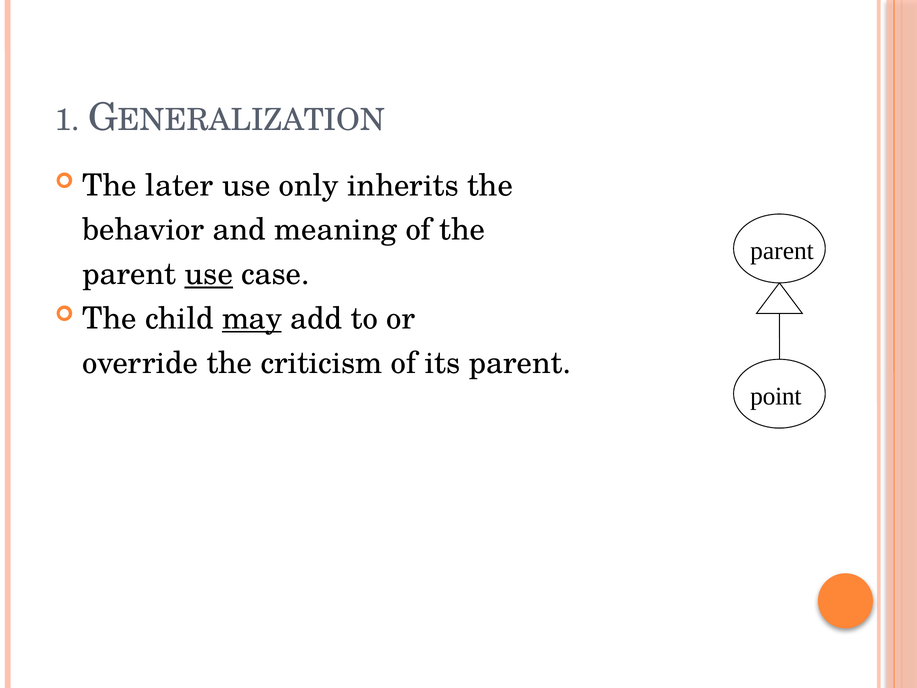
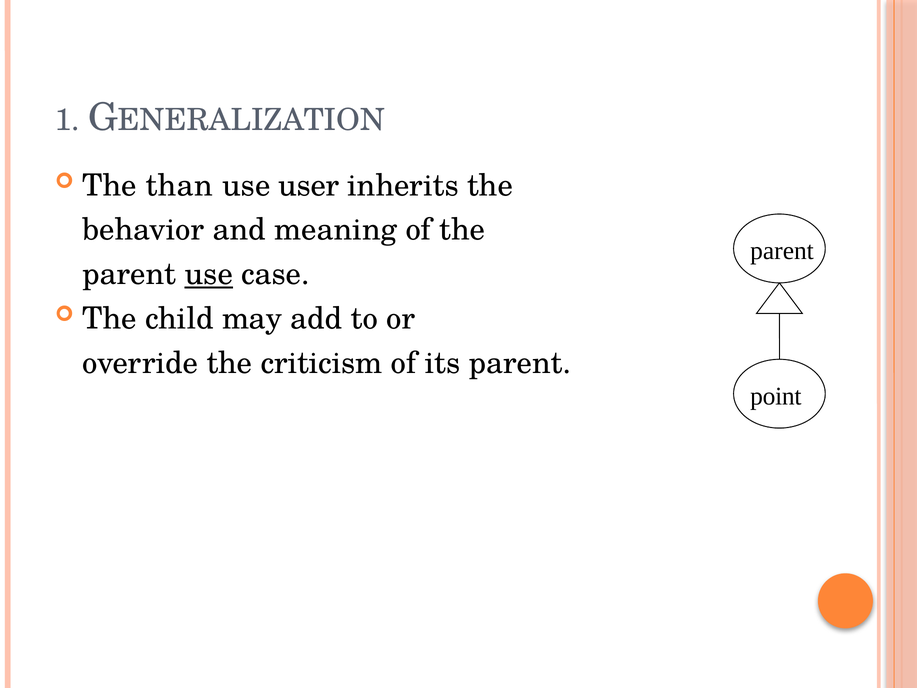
later: later -> than (179, 185)
only: only -> user (309, 185)
may underline: present -> none (252, 318)
